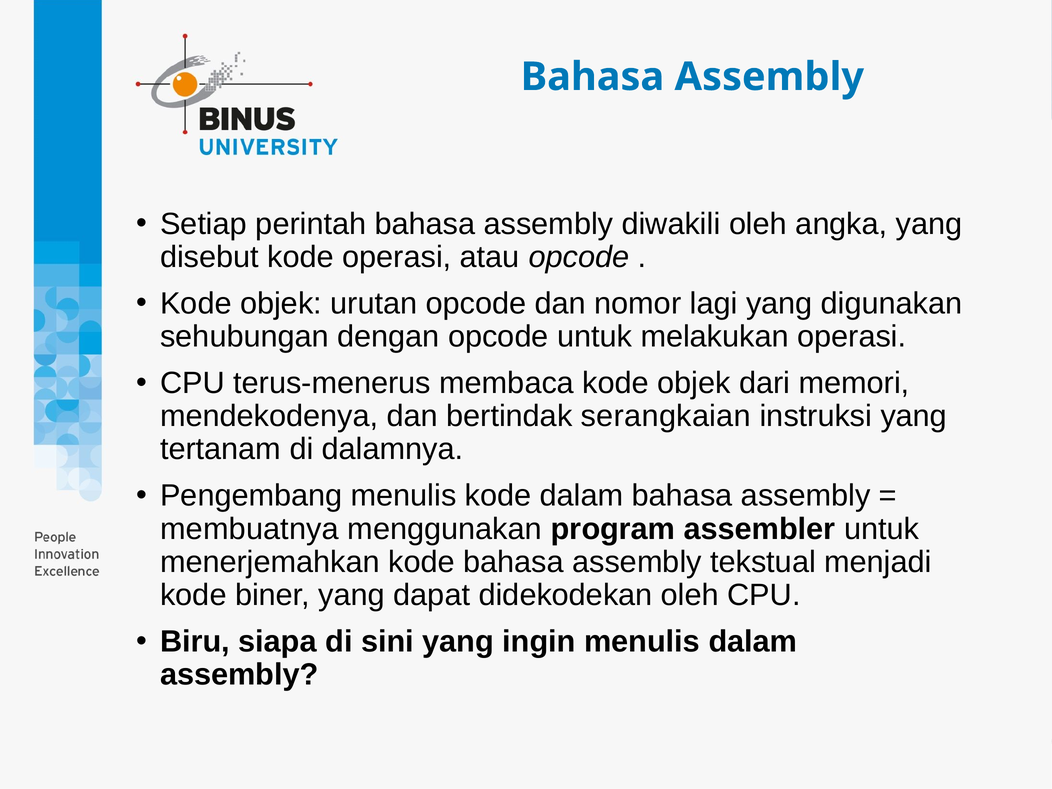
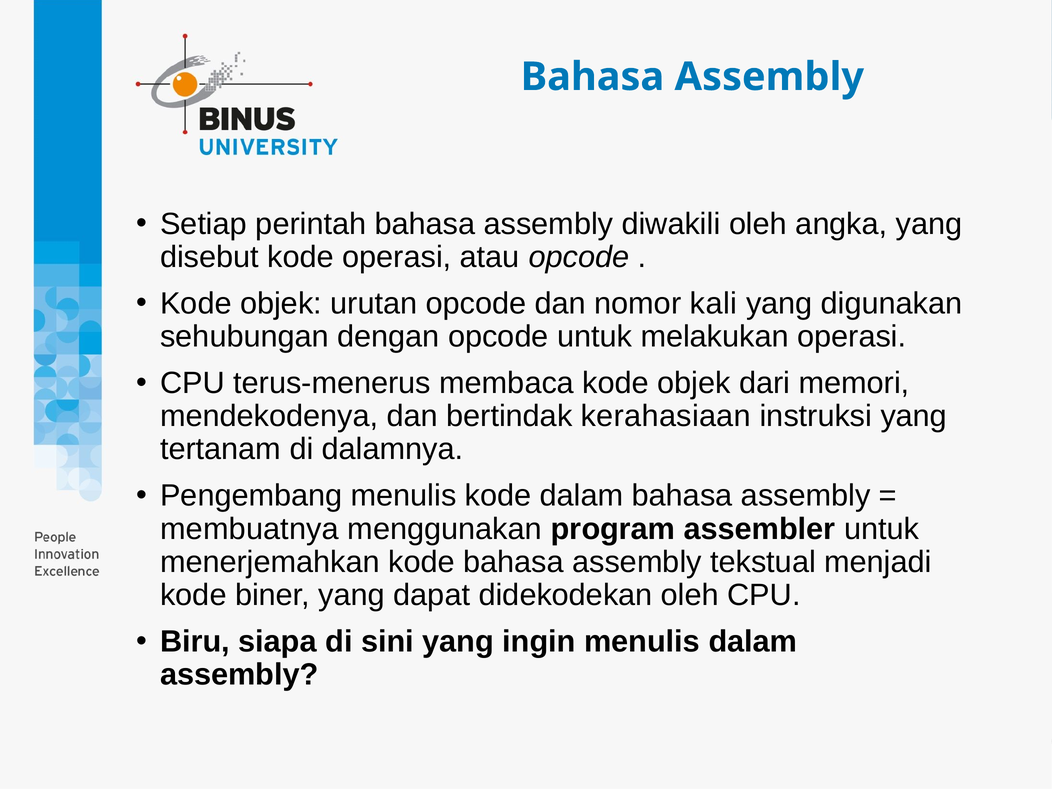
lagi: lagi -> kali (714, 303)
serangkaian: serangkaian -> kerahasiaan (666, 416)
